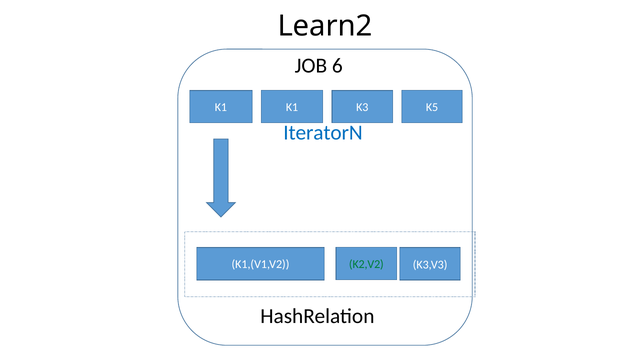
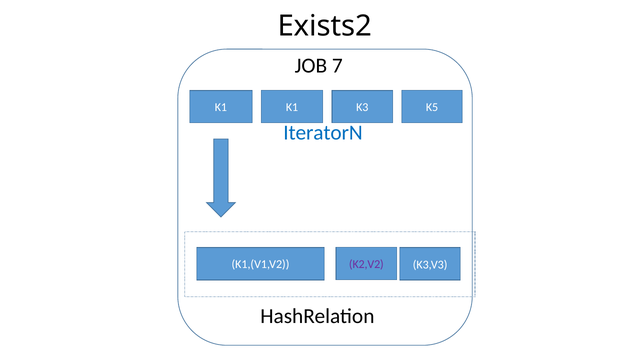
Learn2: Learn2 -> Exists2 (325, 26)
6: 6 -> 7 (337, 66)
K2,V2 colour: green -> purple (366, 264)
